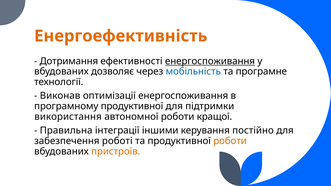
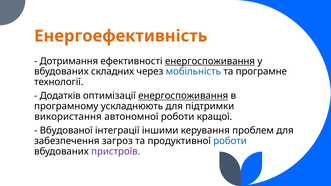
дозволяє: дозволяє -> складних (113, 72)
Виконав: Виконав -> Додатків (60, 96)
енергоспоживання underline: none -> present (183, 96)
програмному продуктивної: продуктивної -> ускладнюють (132, 106)
Правильна: Правильна -> Вбудованої (66, 131)
постійно: постійно -> проблем (253, 131)
роботі: роботі -> загроз (117, 141)
роботи colour: orange -> blue (230, 141)
пристроїв colour: orange -> purple (116, 151)
